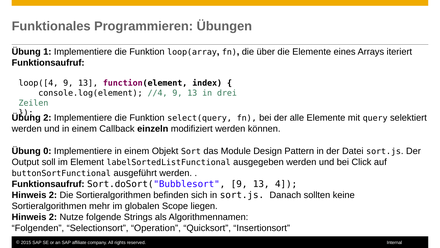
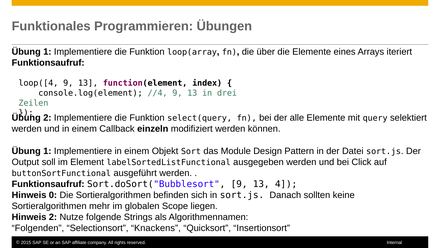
0: 0 -> 1 (47, 151)
2: 2 -> 0 (53, 195)
Operation: Operation -> Knackens (156, 228)
